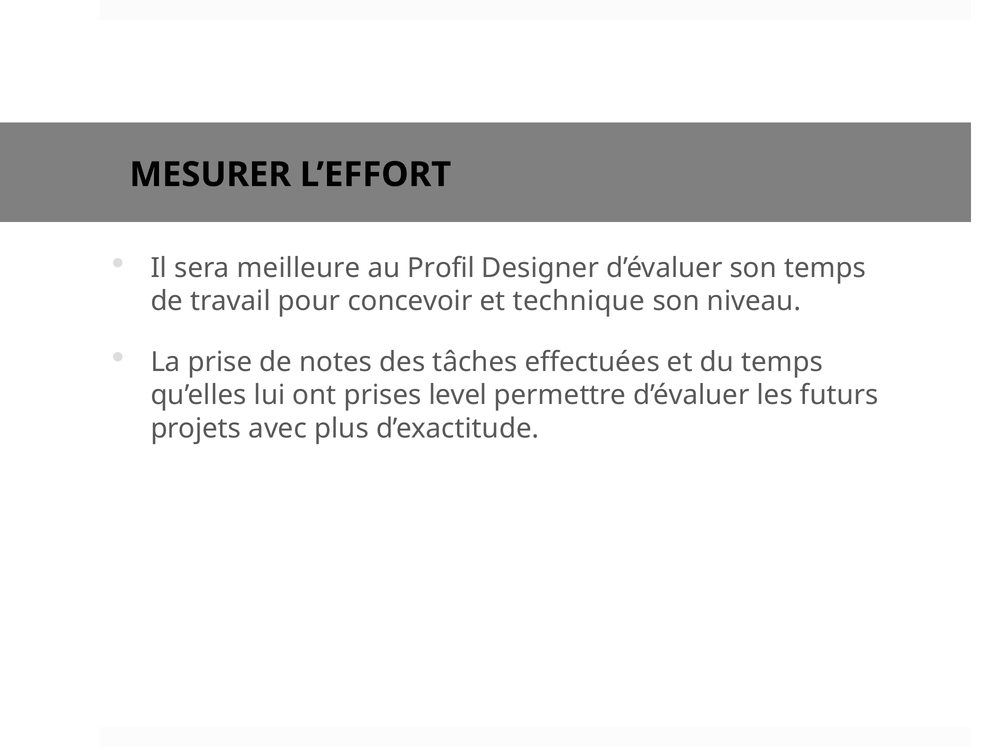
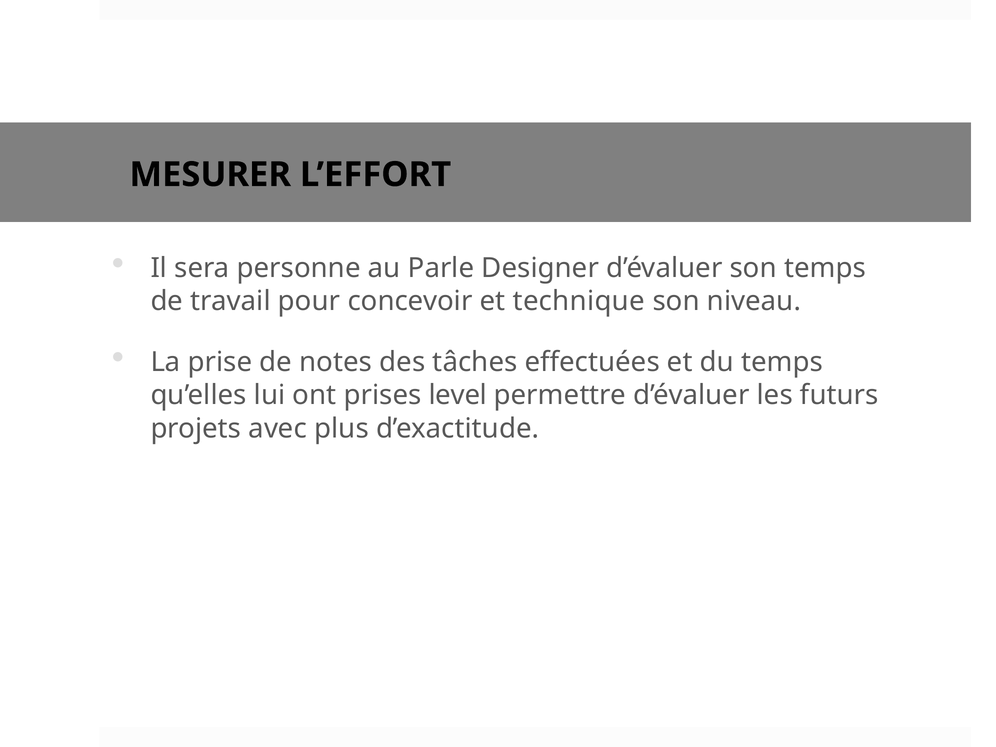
meilleure: meilleure -> personne (299, 268)
Profil: Profil -> Parle (441, 268)
